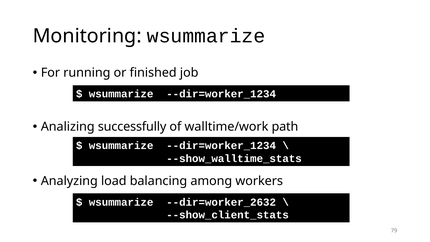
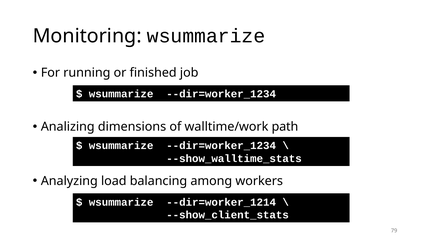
successfully: successfully -> dimensions (132, 127)
--dir=worker_2632: --dir=worker_2632 -> --dir=worker_1214 (221, 202)
